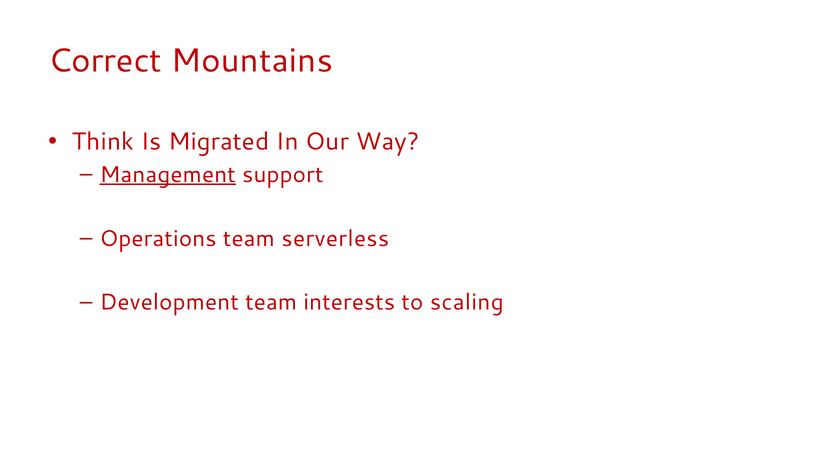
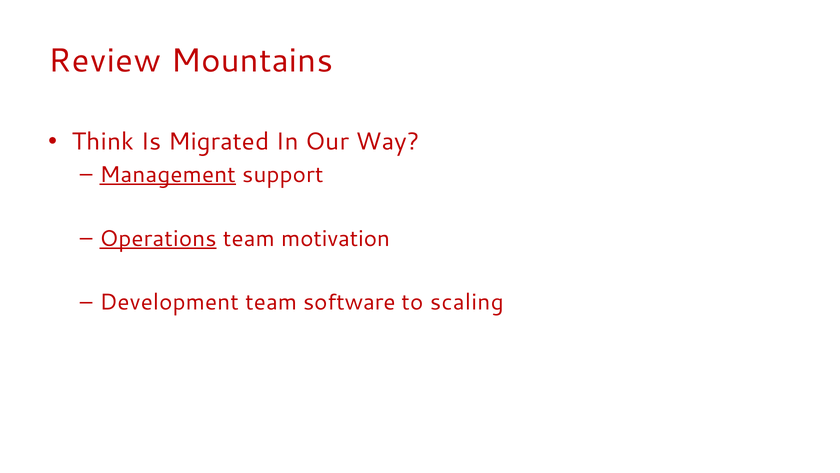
Correct: Correct -> Review (105, 61)
Operations underline: none -> present (158, 238)
serverless: serverless -> motivation (336, 238)
interests: interests -> software (349, 302)
